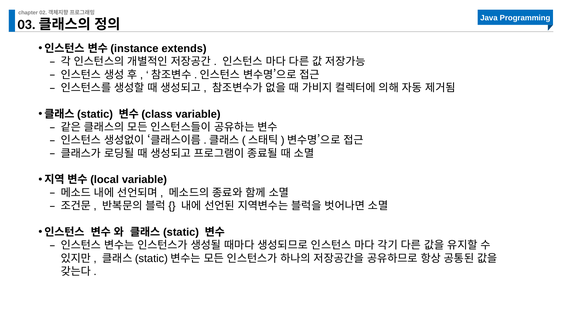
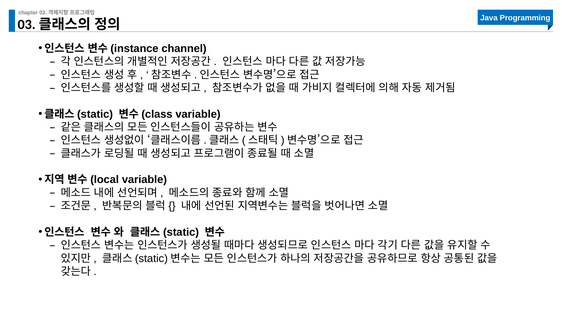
extends: extends -> channel (184, 49)
